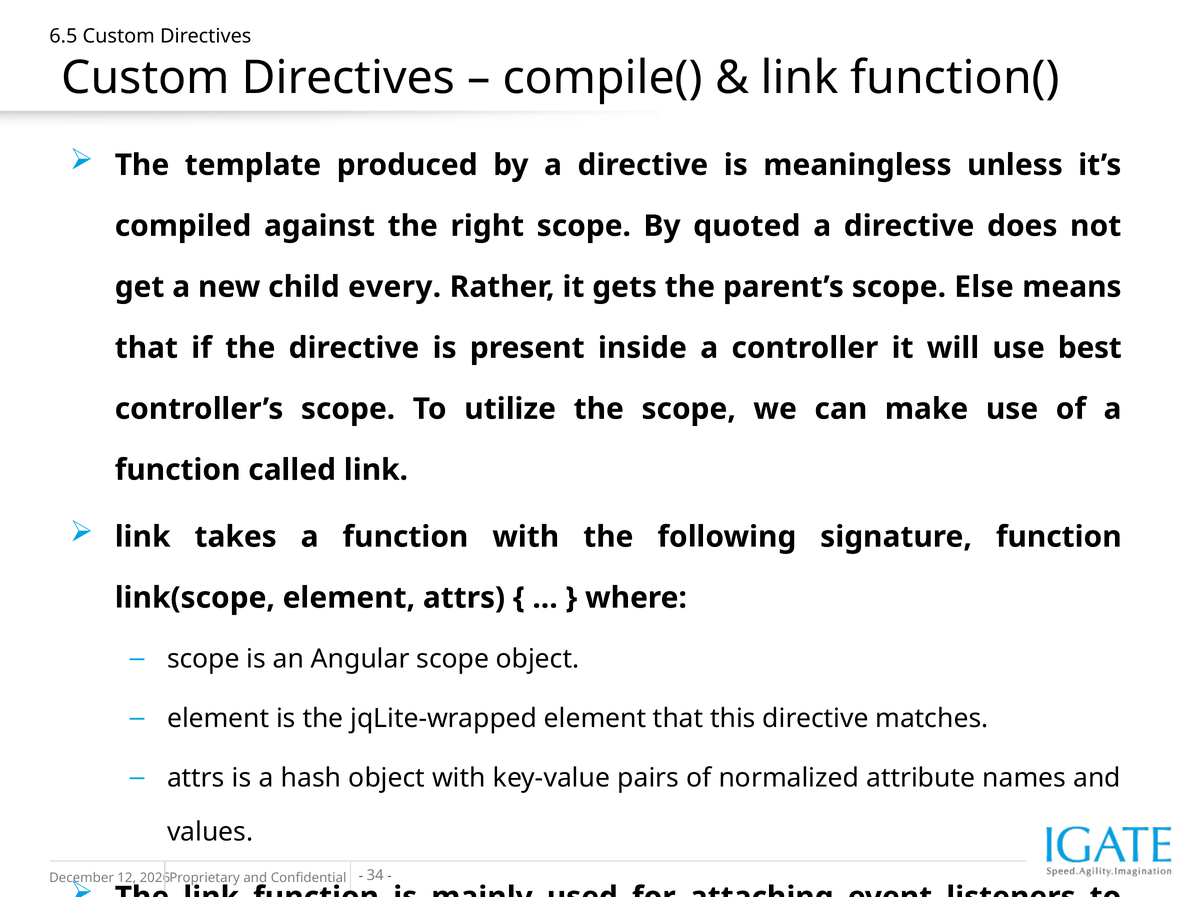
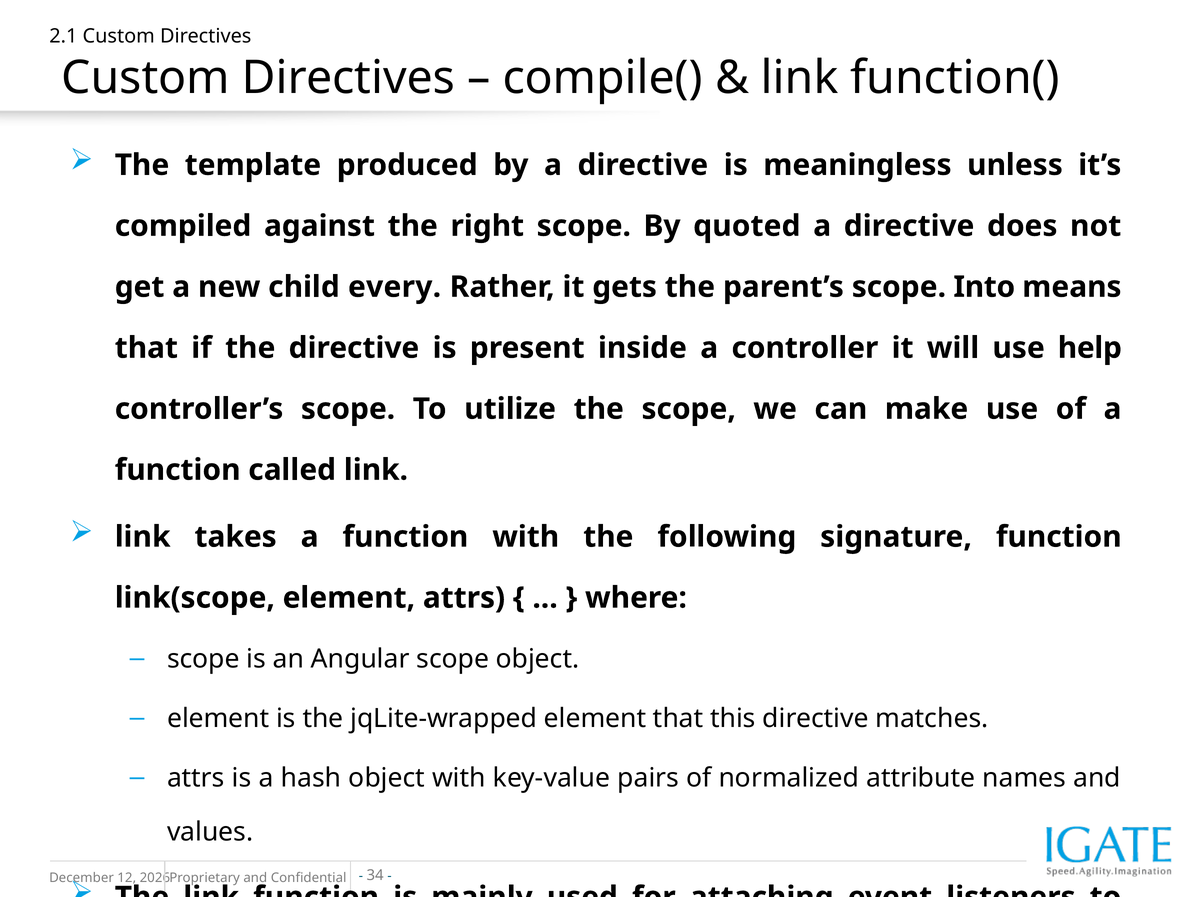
6.5: 6.5 -> 2.1 (63, 36)
Else: Else -> Into (984, 287)
best: best -> help (1090, 348)
